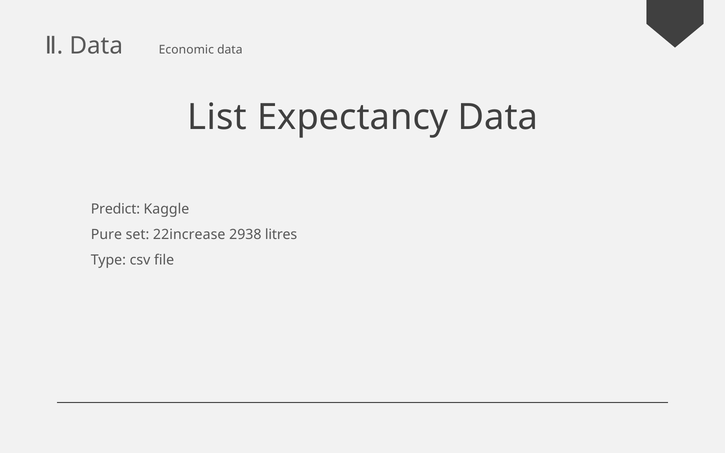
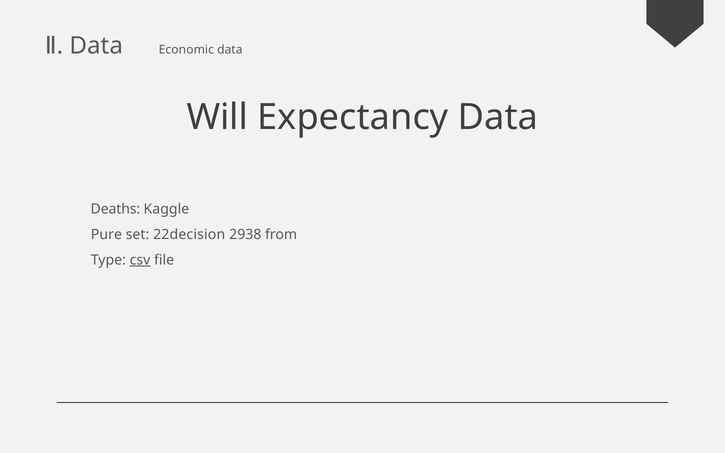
List: List -> Will (217, 118)
Predict: Predict -> Deaths (115, 209)
22increase: 22increase -> 22decision (189, 235)
litres: litres -> from (281, 235)
csv underline: none -> present (140, 260)
